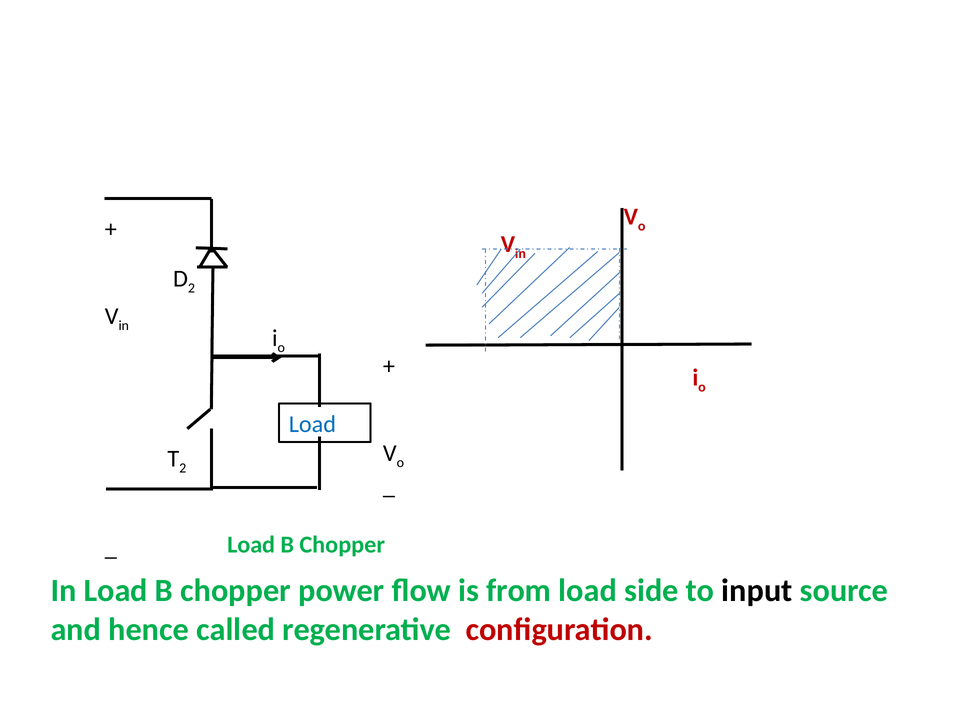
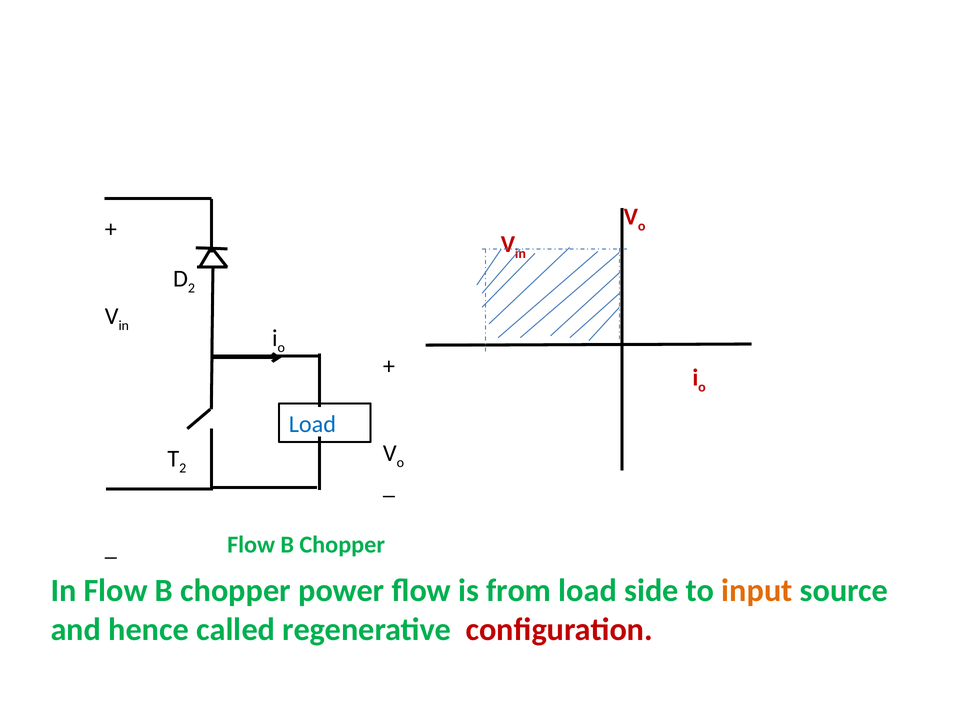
Load: Load -> Flow (251, 545)
Load: Load -> Flow (116, 590)
input colour: black -> orange (757, 590)
